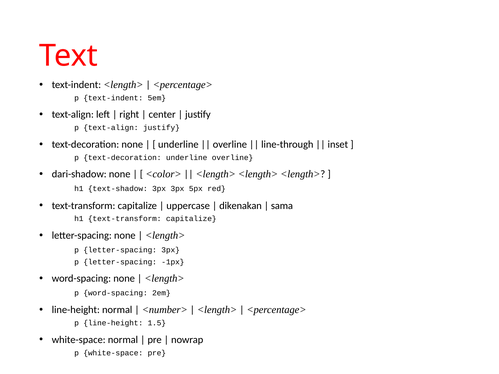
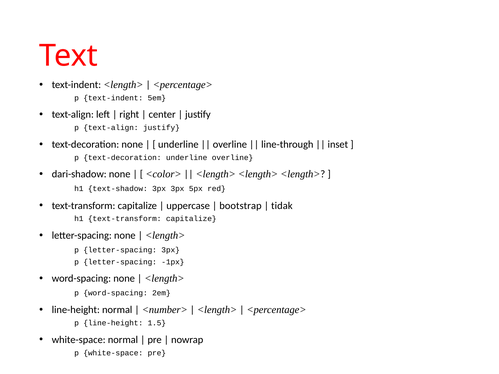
dikenakan: dikenakan -> bootstrap (240, 206)
sama: sama -> tidak (282, 206)
